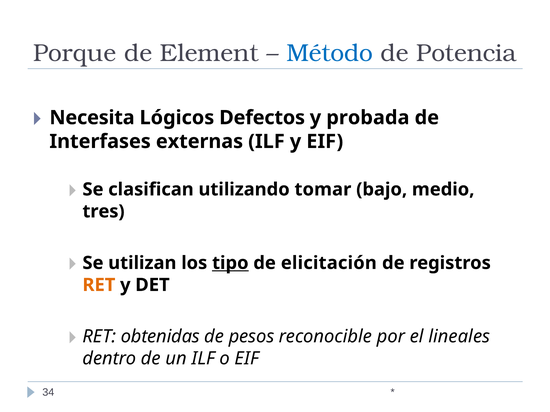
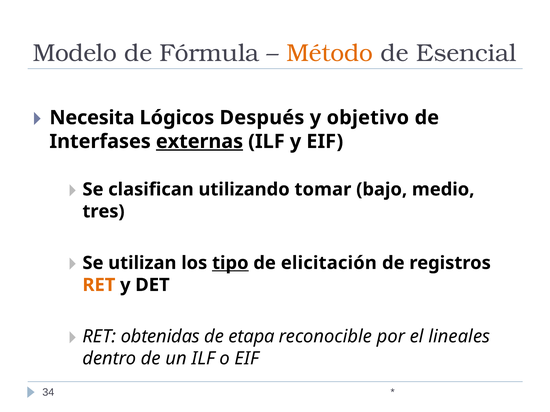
Porque: Porque -> Modelo (75, 53)
Element: Element -> Fórmula (209, 53)
Método colour: blue -> orange (330, 53)
Potencia: Potencia -> Esencial (466, 53)
Defectos: Defectos -> Después (262, 118)
probada: probada -> objetivo (368, 118)
externas underline: none -> present (199, 142)
pesos: pesos -> etapa (252, 337)
